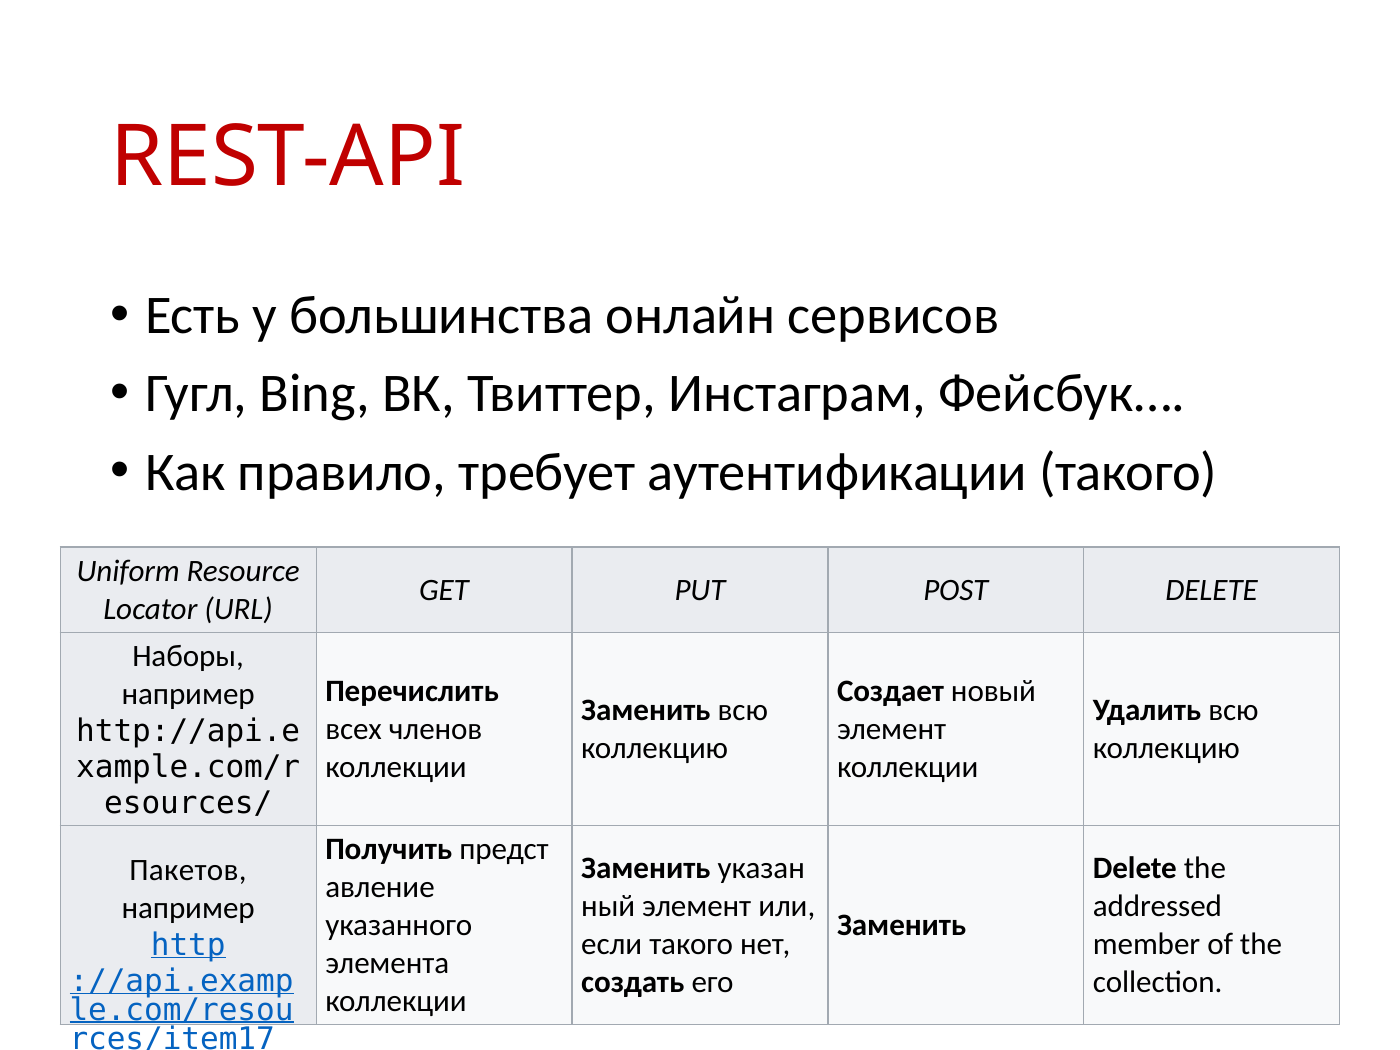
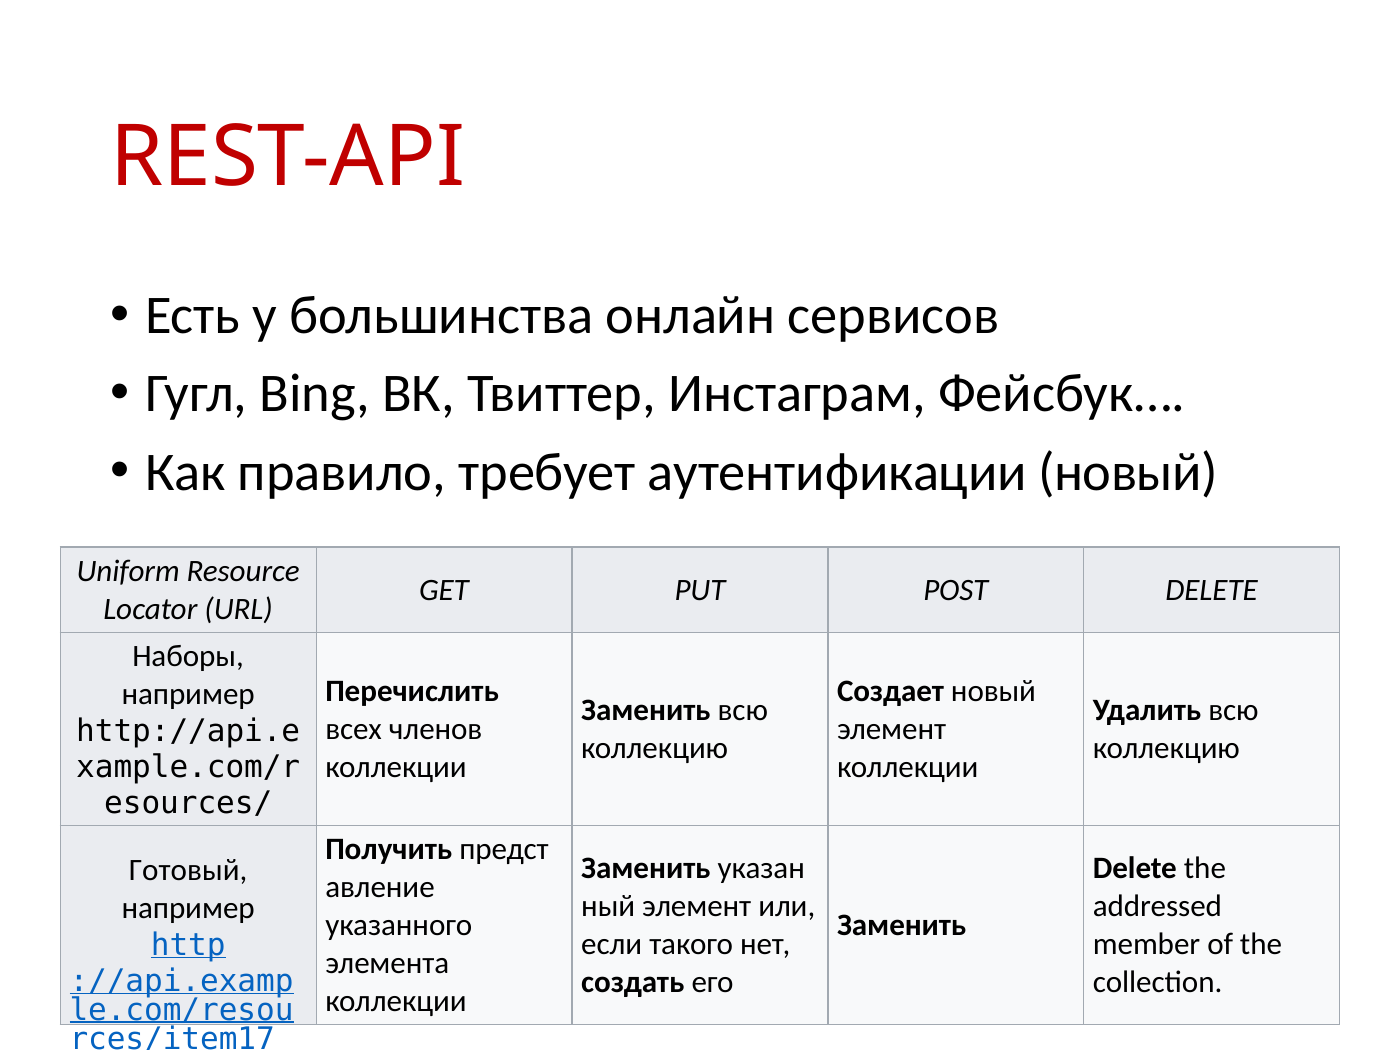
аутентификации такого: такого -> новый (1128, 472)
Пакетов: Пакетов -> Готовый (188, 870)
